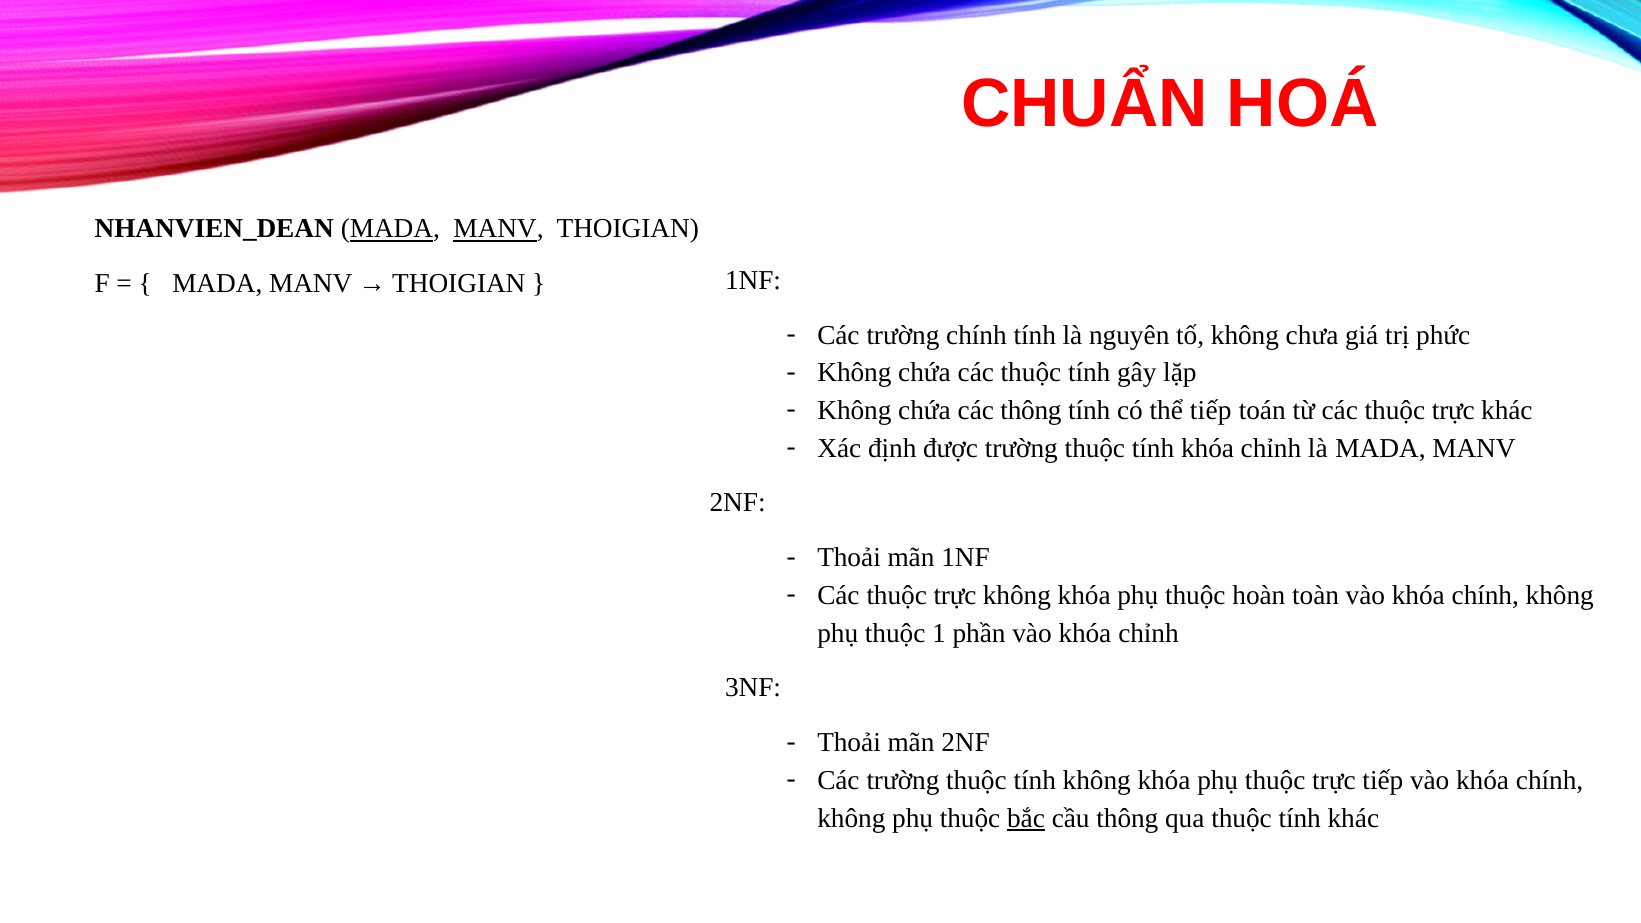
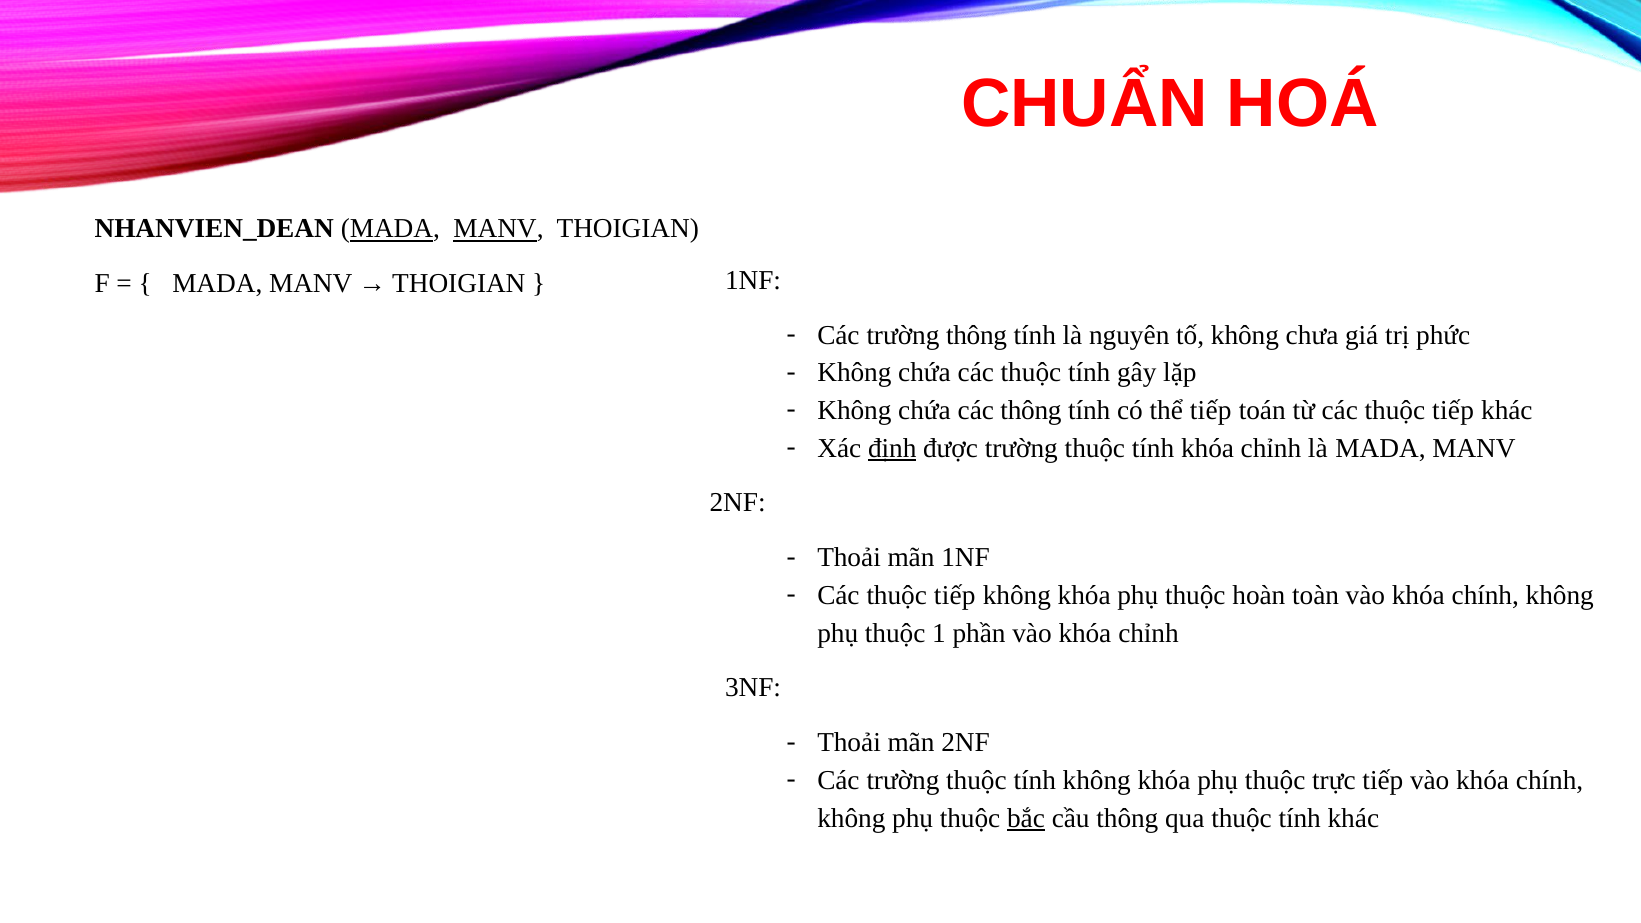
trường chính: chính -> thông (977, 335)
từ các thuộc trực: trực -> tiếp (1453, 410)
định underline: none -> present (892, 448)
trực: trực -> tiếp (955, 595)
